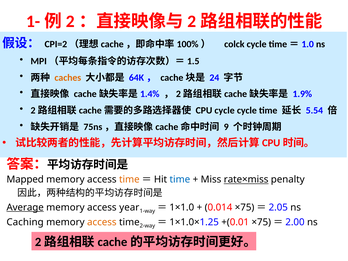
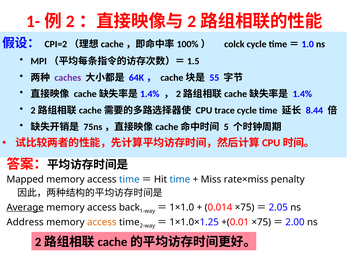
caches colour: orange -> purple (68, 78)
24: 24 -> 55 (214, 78)
1.9%: 1.9% -> 1.4% (302, 94)
CPU cycle: cycle -> trace (225, 110)
5.54: 5.54 -> 8.44 (314, 110)
9: 9 -> 5 (226, 127)
time colour: orange -> blue (129, 180)
rate×miss underline: present -> none (246, 180)
year: year -> back (129, 207)
Caching: Caching -> Address (25, 222)
